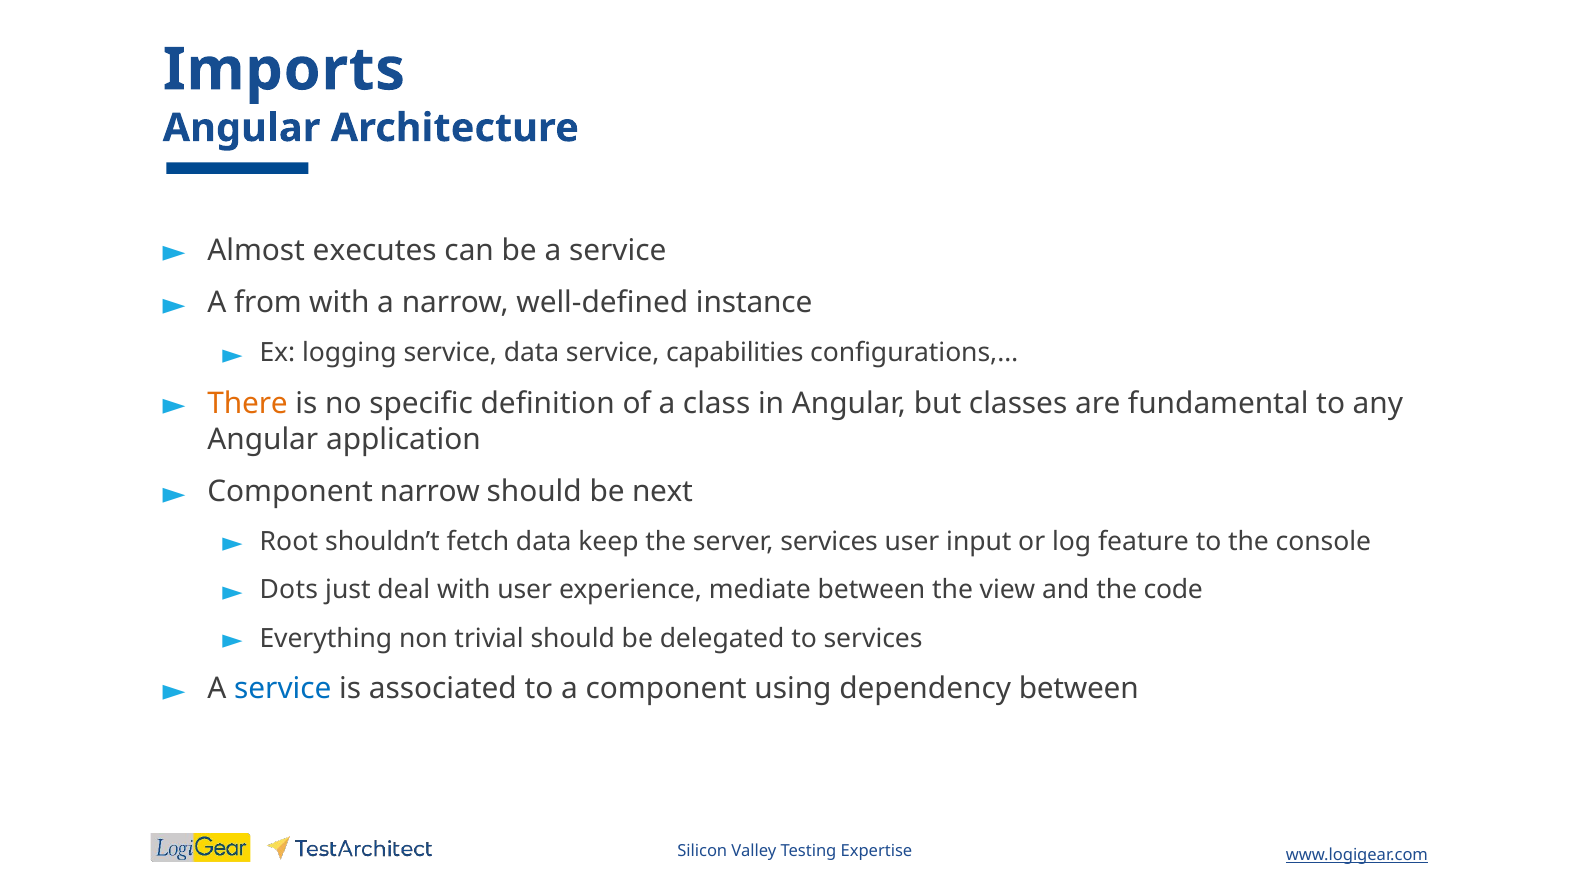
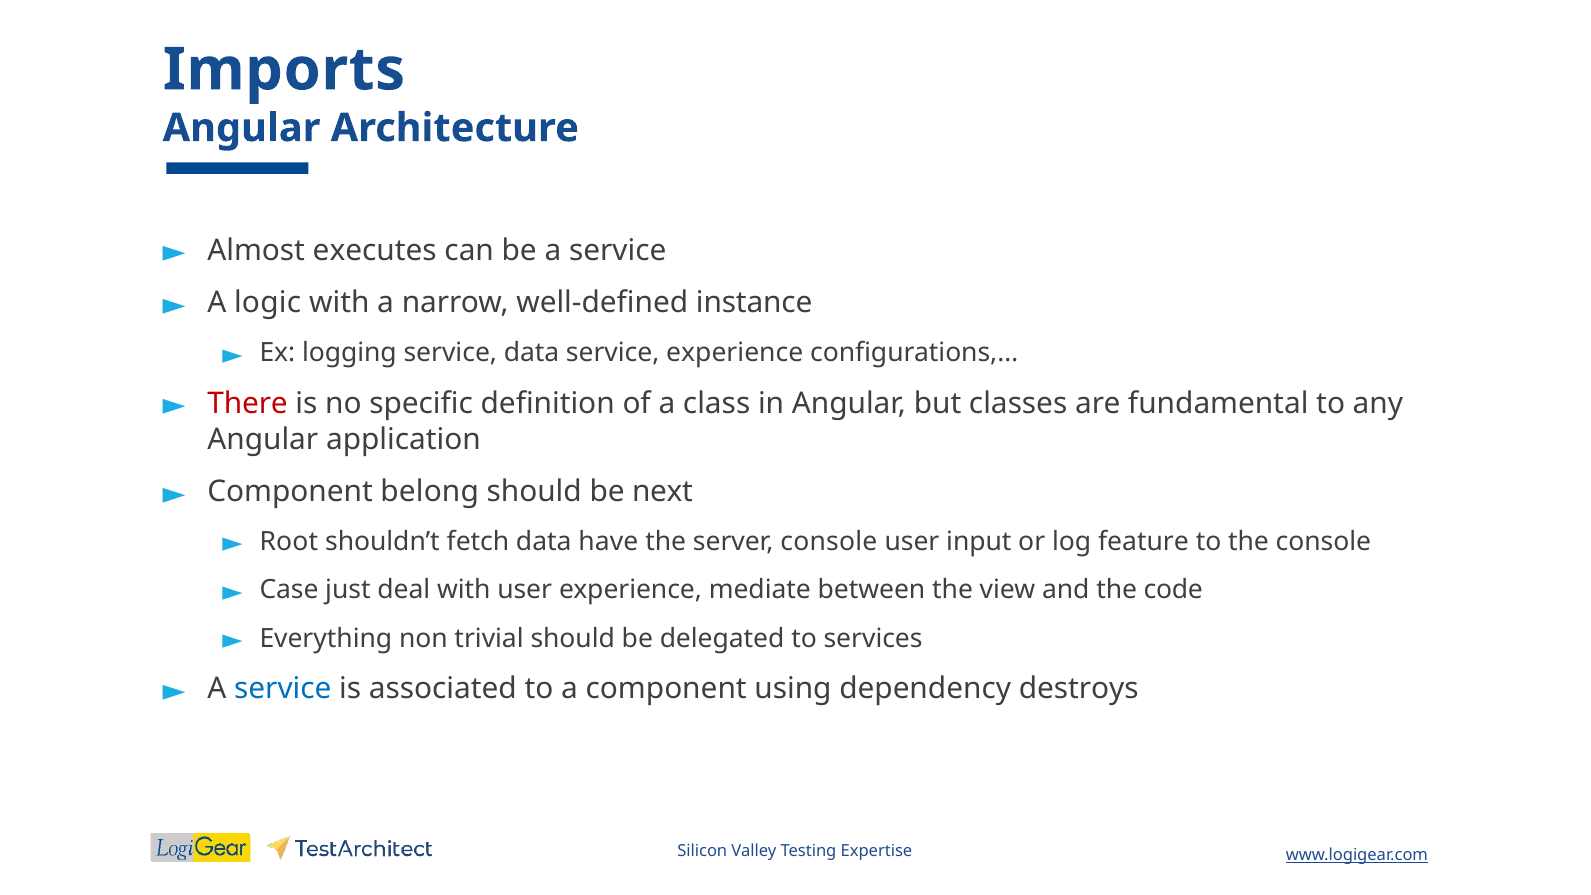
from: from -> logic (268, 303)
service capabilities: capabilities -> experience (735, 353)
There colour: orange -> red (248, 403)
Component narrow: narrow -> belong (430, 492)
keep: keep -> have (608, 542)
server services: services -> console (829, 542)
Dots: Dots -> Case (289, 590)
dependency between: between -> destroys (1079, 689)
